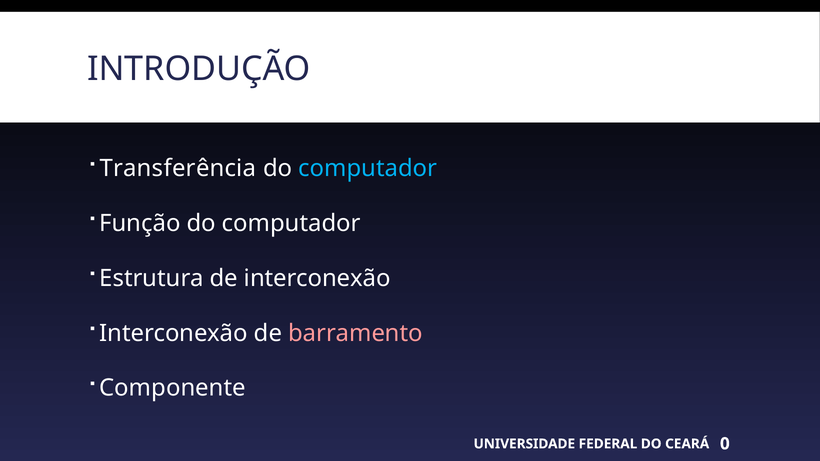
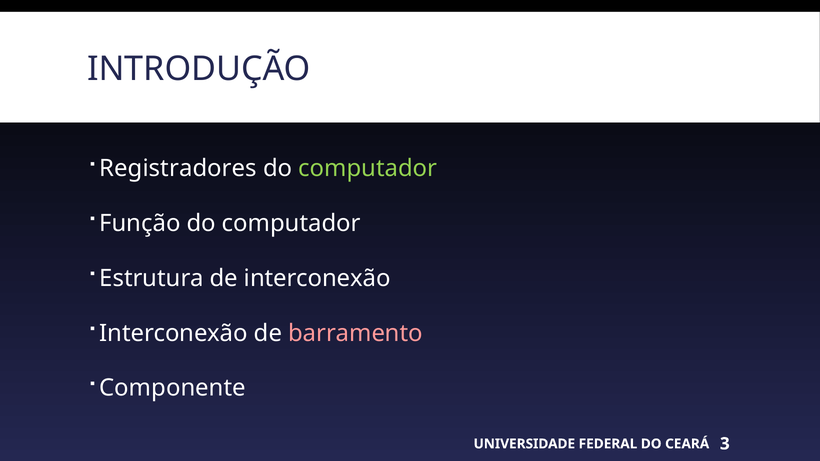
Transferência: Transferência -> Registradores (178, 169)
computador colour: light blue -> light green (368, 169)
0: 0 -> 3 (725, 444)
